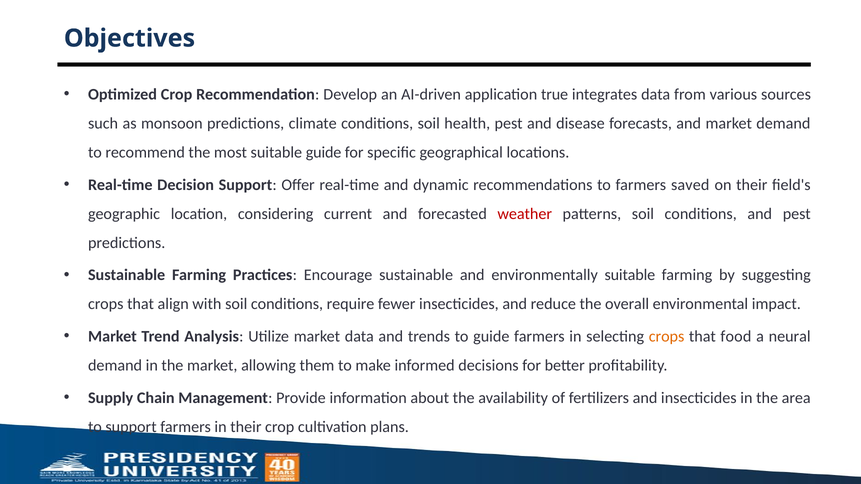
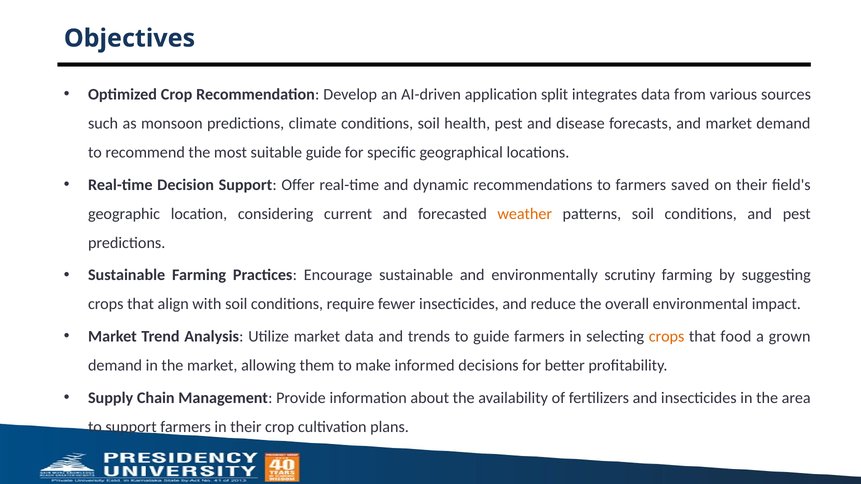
true: true -> split (555, 94)
weather colour: red -> orange (525, 214)
environmentally suitable: suitable -> scrutiny (630, 275)
neural: neural -> grown (790, 337)
